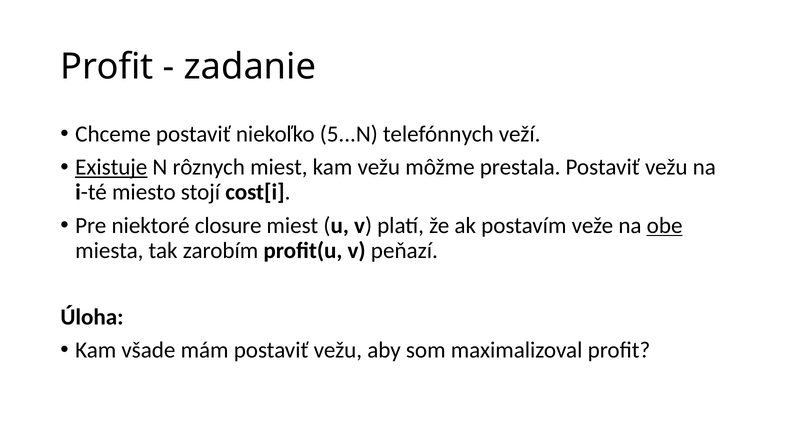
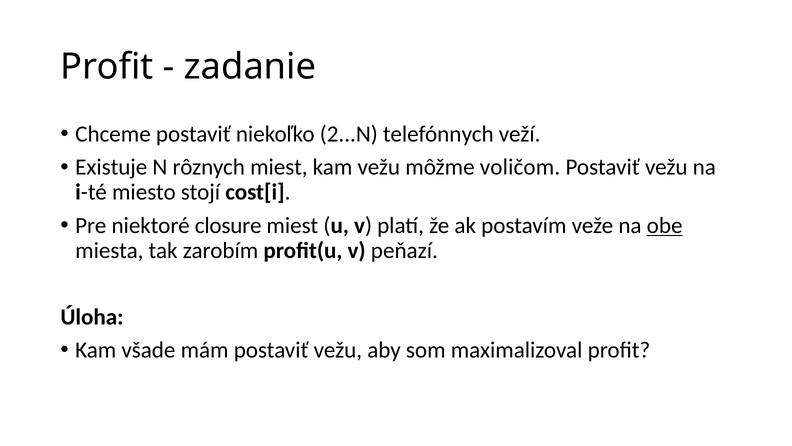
5...N: 5...N -> 2...N (349, 134)
Existuje underline: present -> none (111, 167)
prestala: prestala -> voličom (520, 167)
